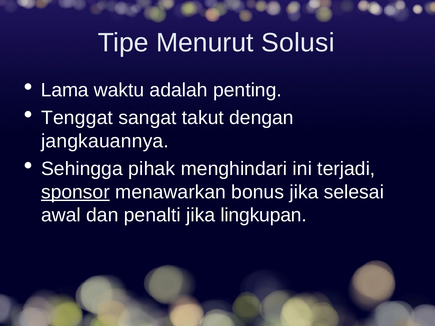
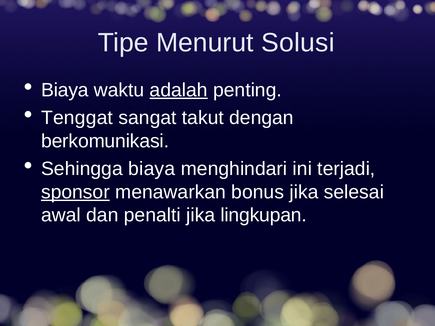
Lama: Lama -> Biaya (65, 90)
adalah underline: none -> present (179, 90)
jangkauannya: jangkauannya -> berkomunikasi (105, 141)
Sehingga pihak: pihak -> biaya (152, 169)
